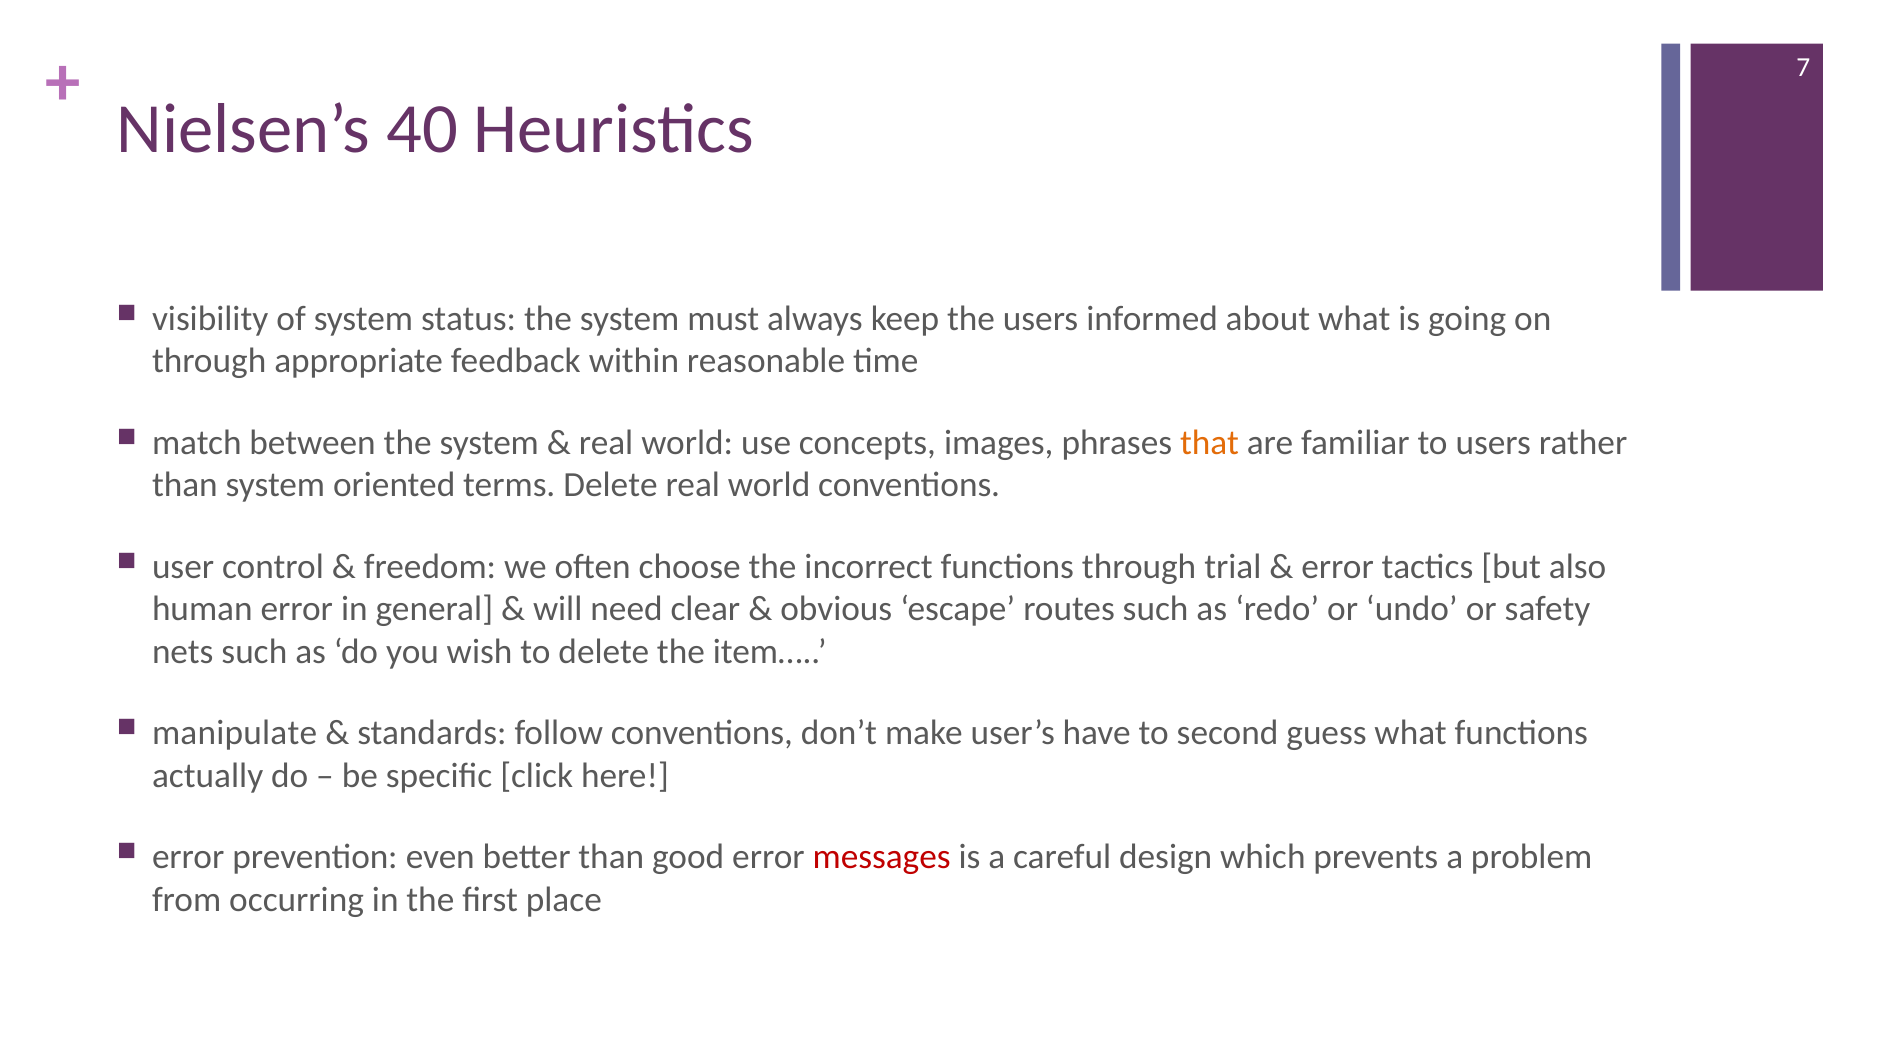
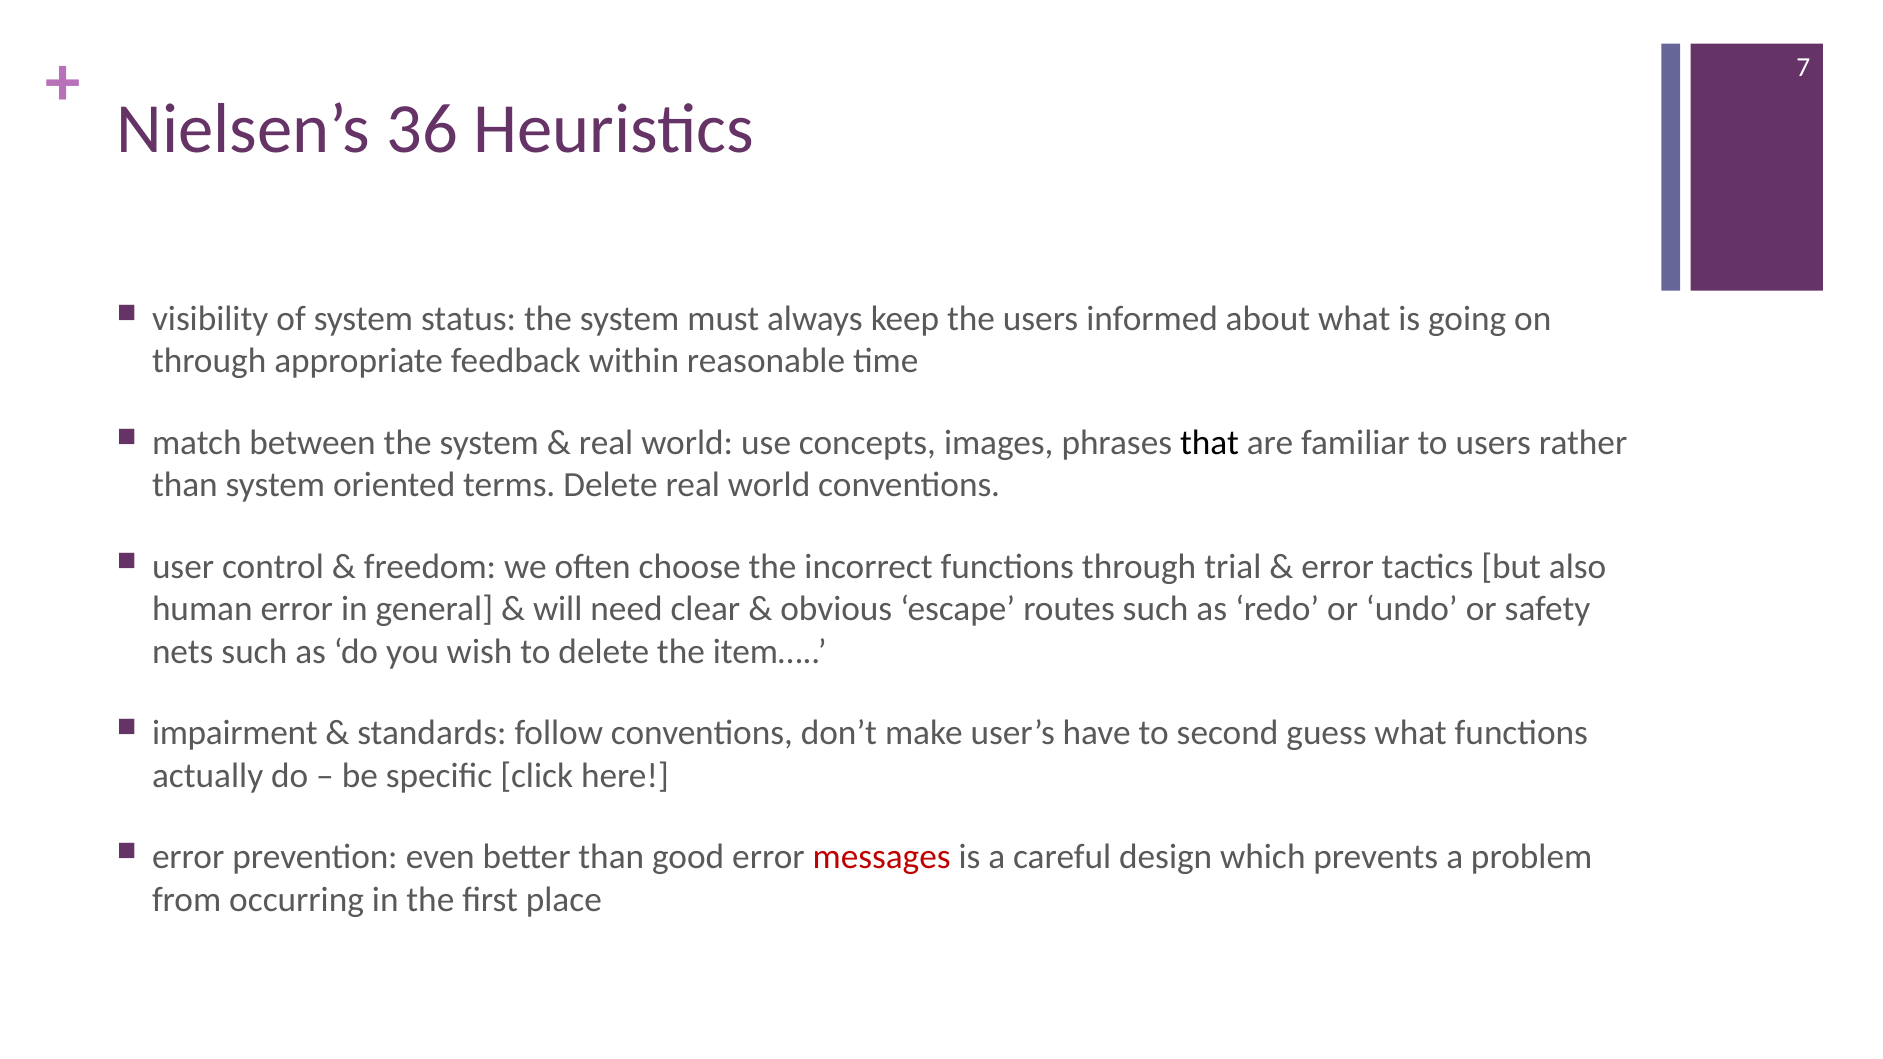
40: 40 -> 36 (422, 129)
that colour: orange -> black (1209, 443)
manipulate: manipulate -> impairment (235, 733)
